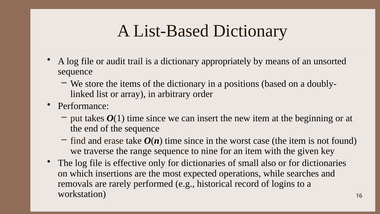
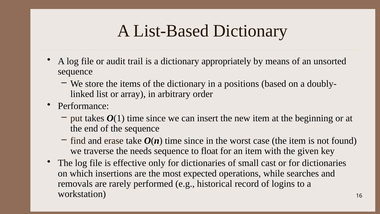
range: range -> needs (141, 151)
nine: nine -> float (209, 151)
also: also -> cast (269, 163)
